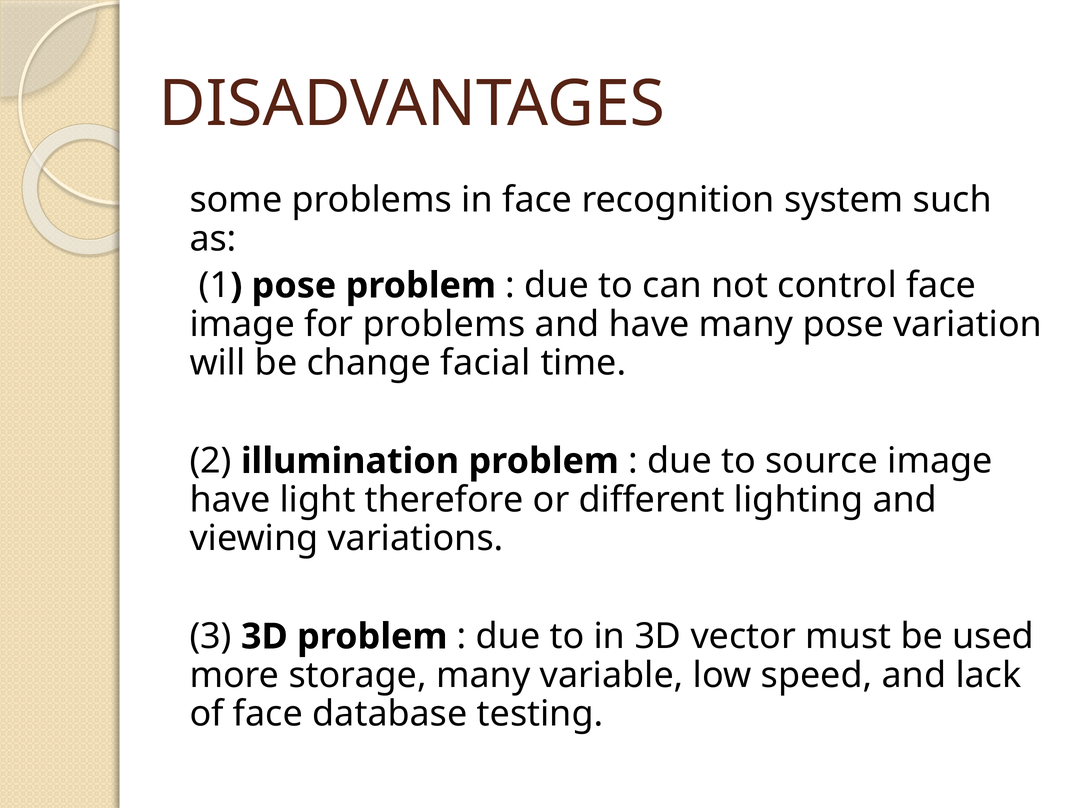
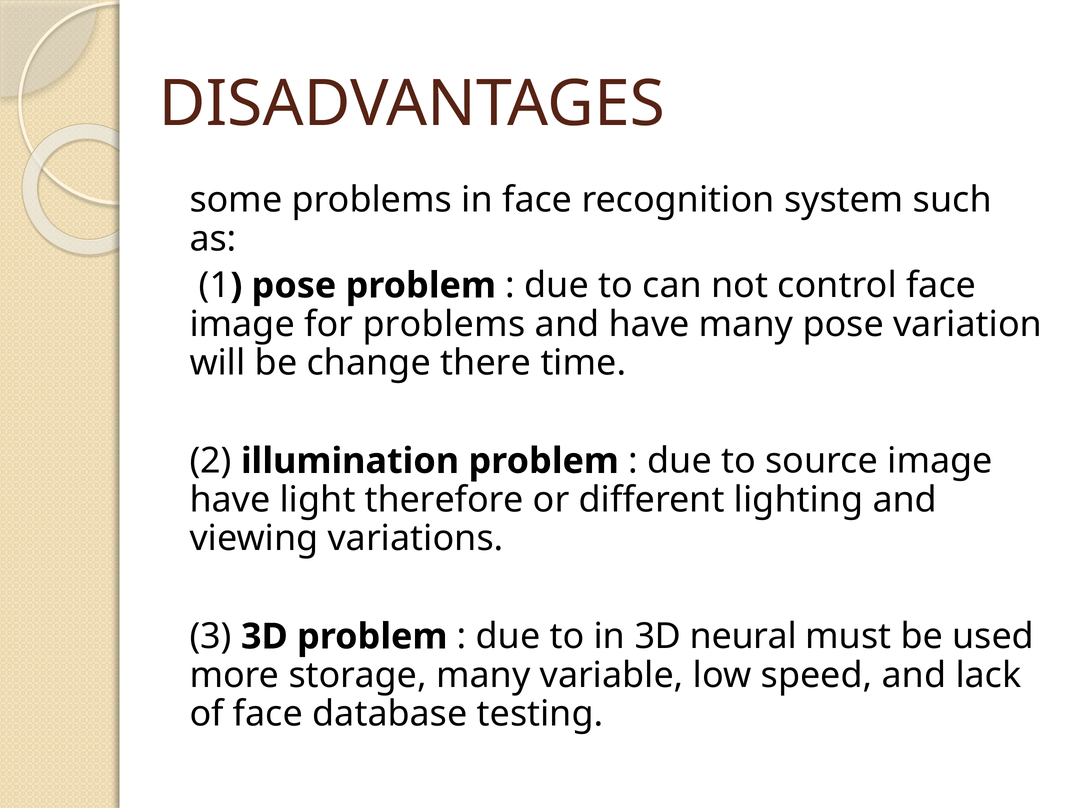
facial: facial -> there (486, 363)
vector: vector -> neural (743, 637)
